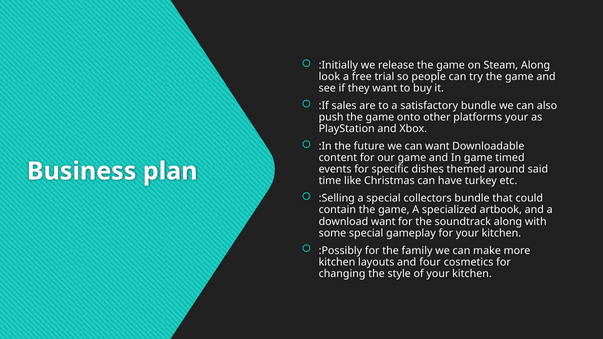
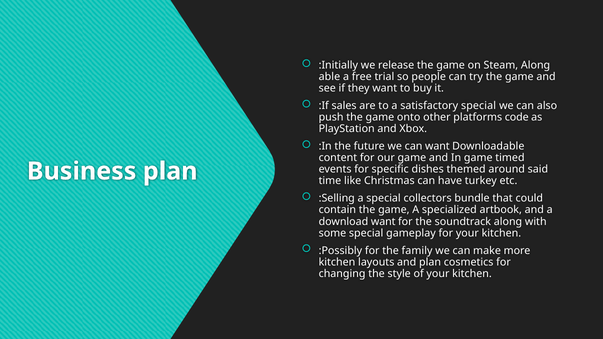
look: look -> able (329, 77)
satisfactory bundle: bundle -> special (479, 106)
platforms your: your -> code (517, 117)
and four: four -> plan (430, 262)
